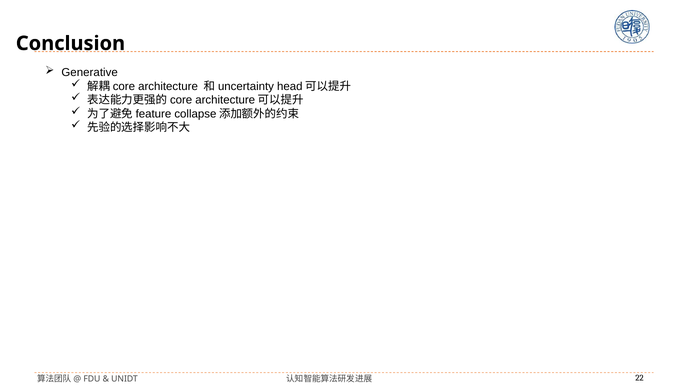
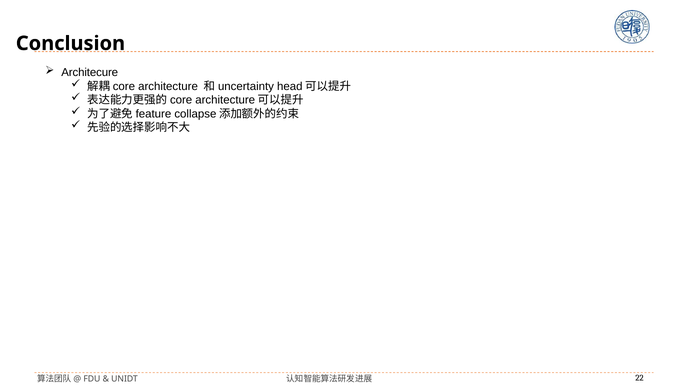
Generative: Generative -> Architecure (90, 73)
